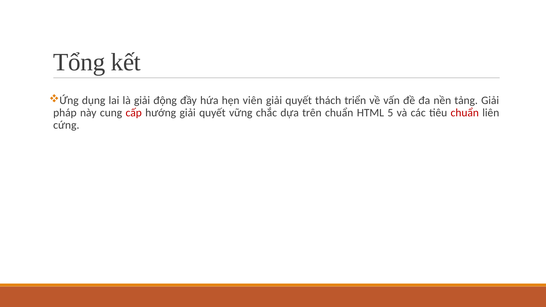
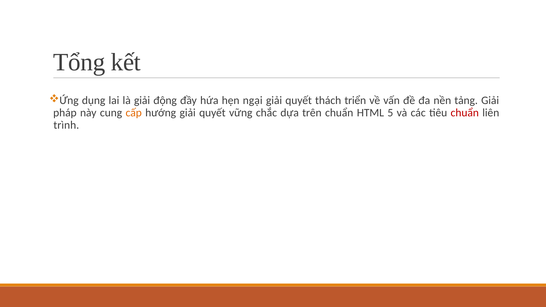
viên: viên -> ngại (253, 100)
cấp colour: red -> orange (134, 113)
cứng: cứng -> trình (66, 125)
